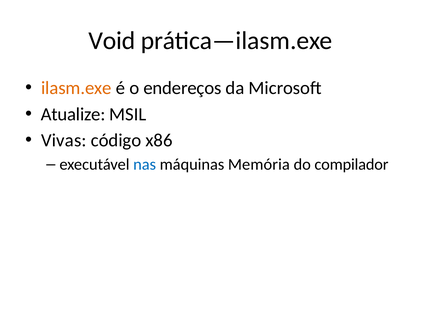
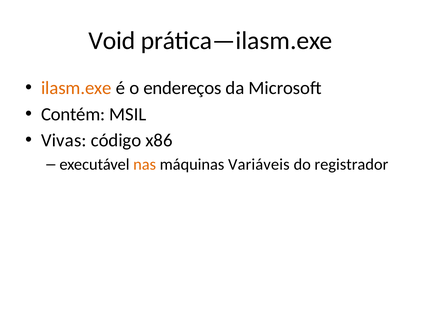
Atualize: Atualize -> Contém (73, 115)
nas colour: blue -> orange (145, 165)
Memória: Memória -> Variáveis (259, 165)
compilador: compilador -> registrador (351, 165)
